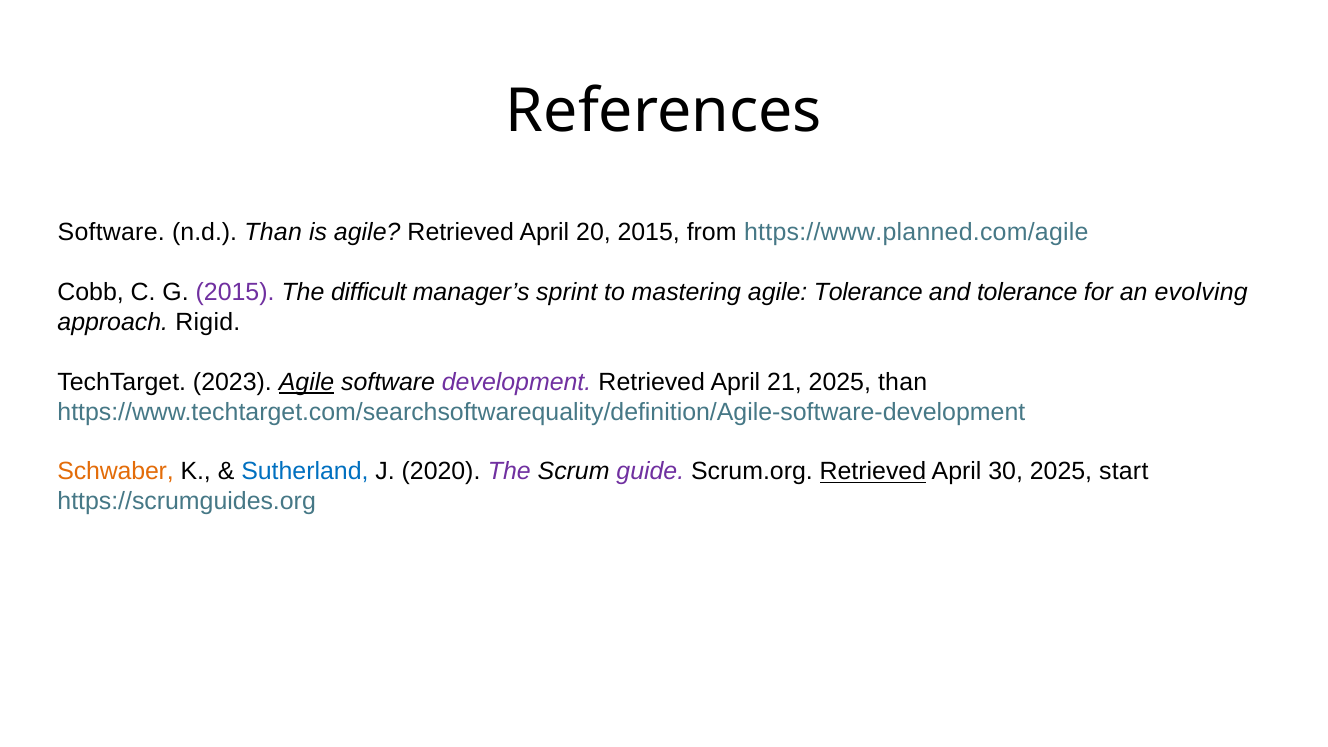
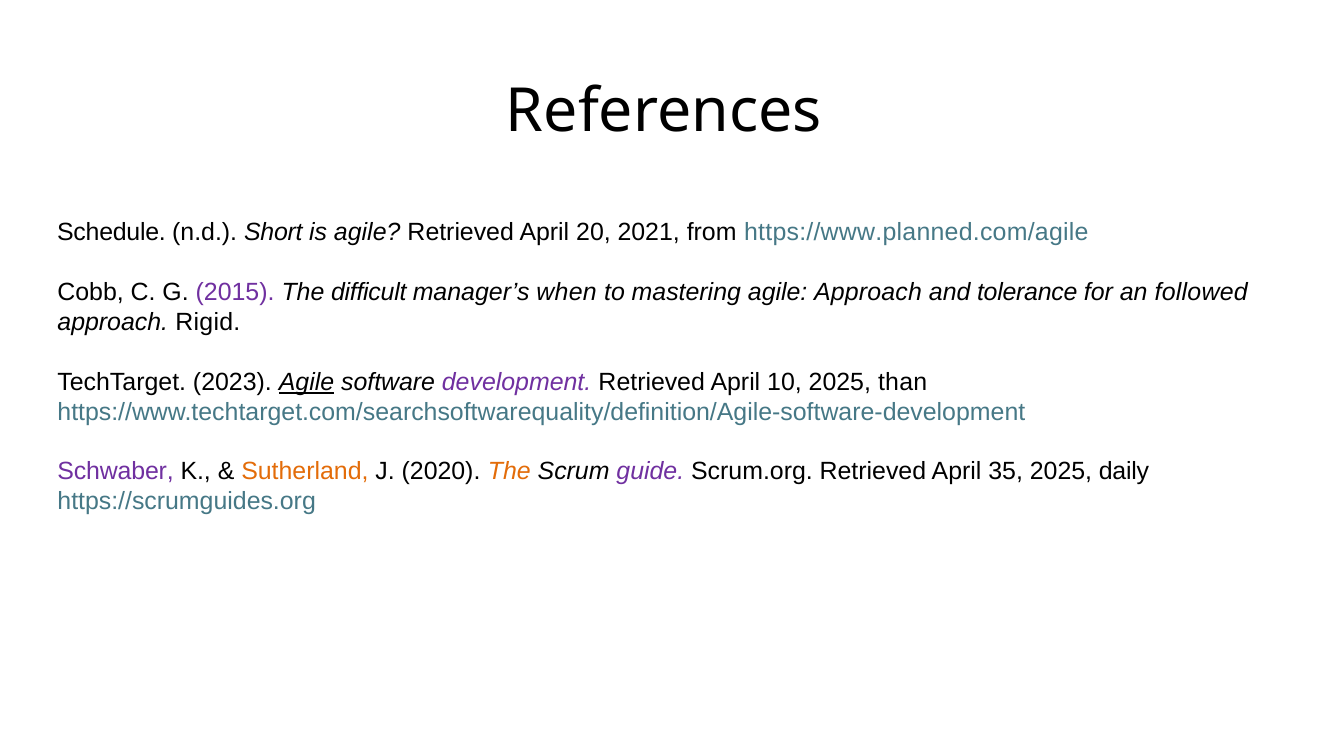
Software: Software -> Schedule (111, 233)
n.d Than: Than -> Short (273, 233)
20 2015: 2015 -> 2021 (649, 233)
sprint: sprint -> when (567, 292)
agile Tolerance: Tolerance -> Approach (868, 292)
evolving: evolving -> followed (1201, 292)
21: 21 -> 10 (784, 382)
Schwaber colour: orange -> purple (116, 472)
Sutherland colour: blue -> orange (305, 472)
The colour: purple -> orange (509, 472)
Retrieved underline: present -> none (873, 472)
30: 30 -> 35 (1006, 472)
start: start -> daily (1124, 472)
